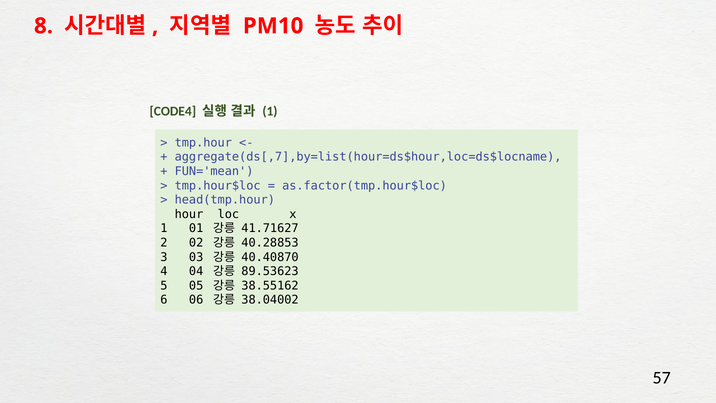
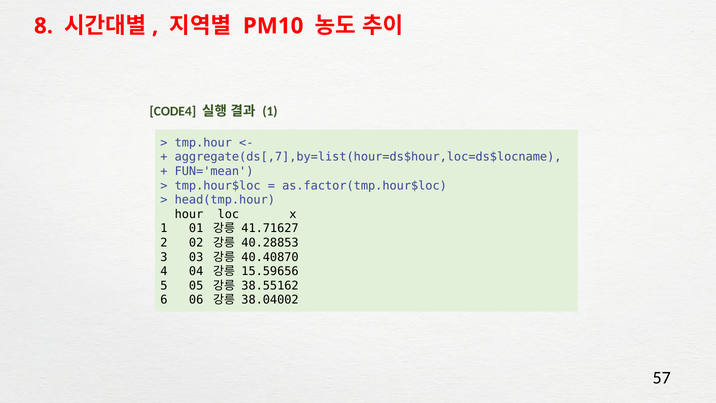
89.53623: 89.53623 -> 15.59656 (270, 271)
